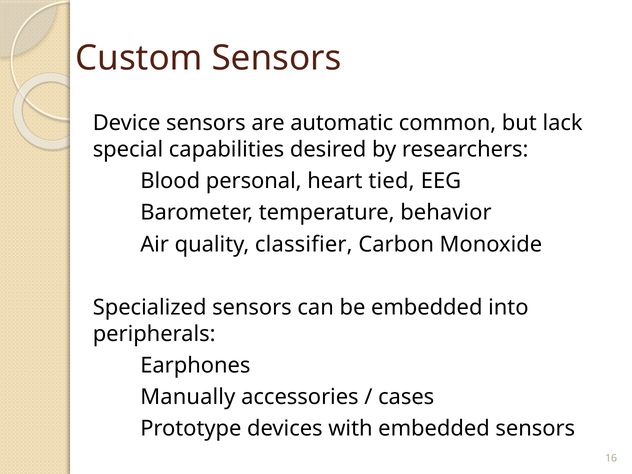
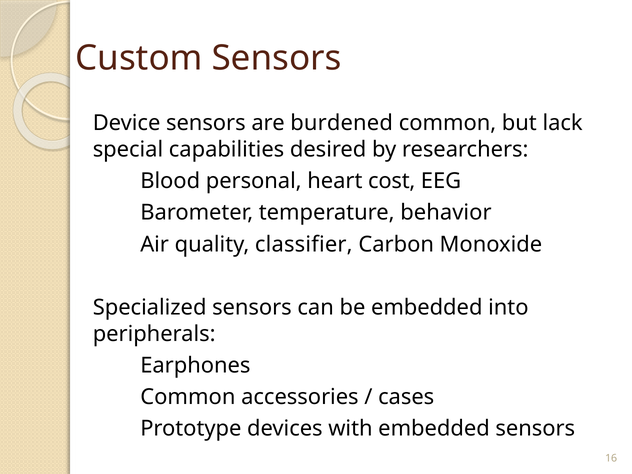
automatic: automatic -> burdened (342, 123)
tied: tied -> cost (392, 181)
Manually: Manually -> Common (188, 397)
